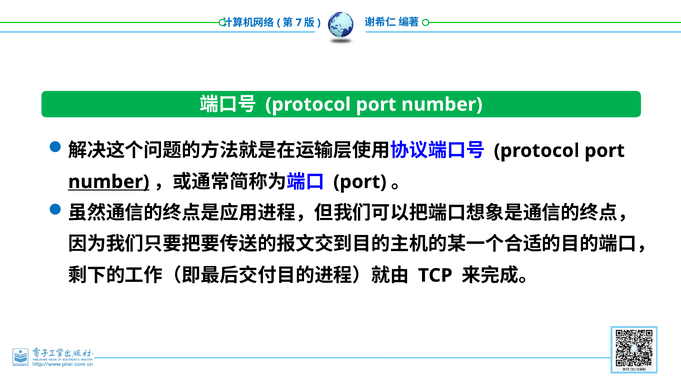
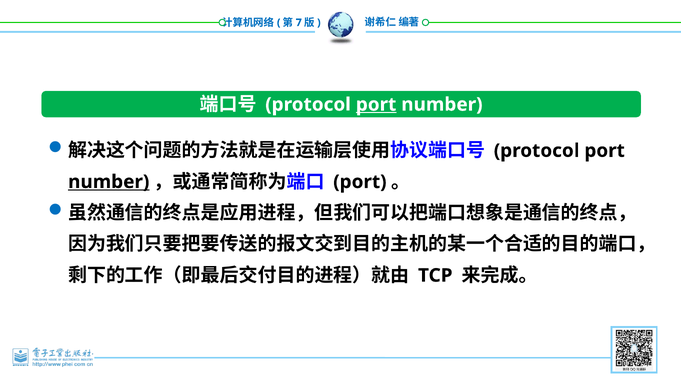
port underline: none -> present (376, 105)
